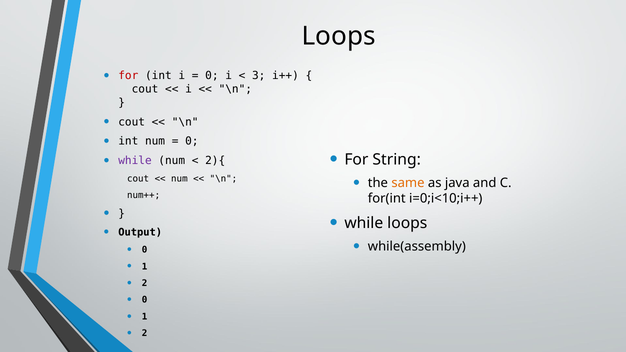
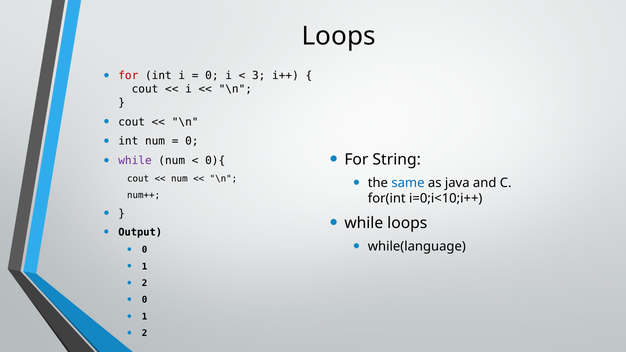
2){: 2){ -> 0){ (215, 161)
same colour: orange -> blue (408, 183)
while(assembly: while(assembly -> while(language (417, 247)
